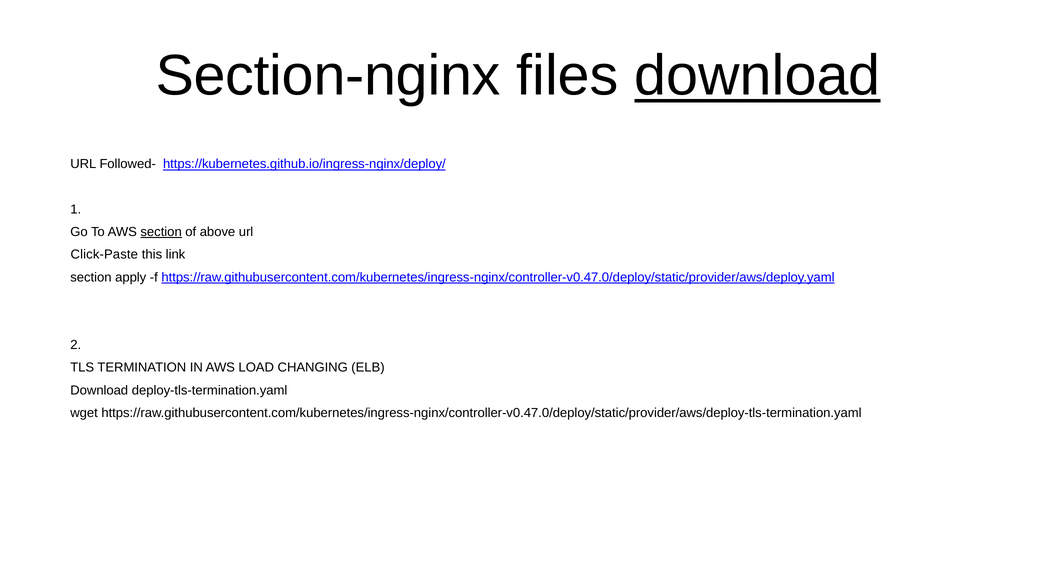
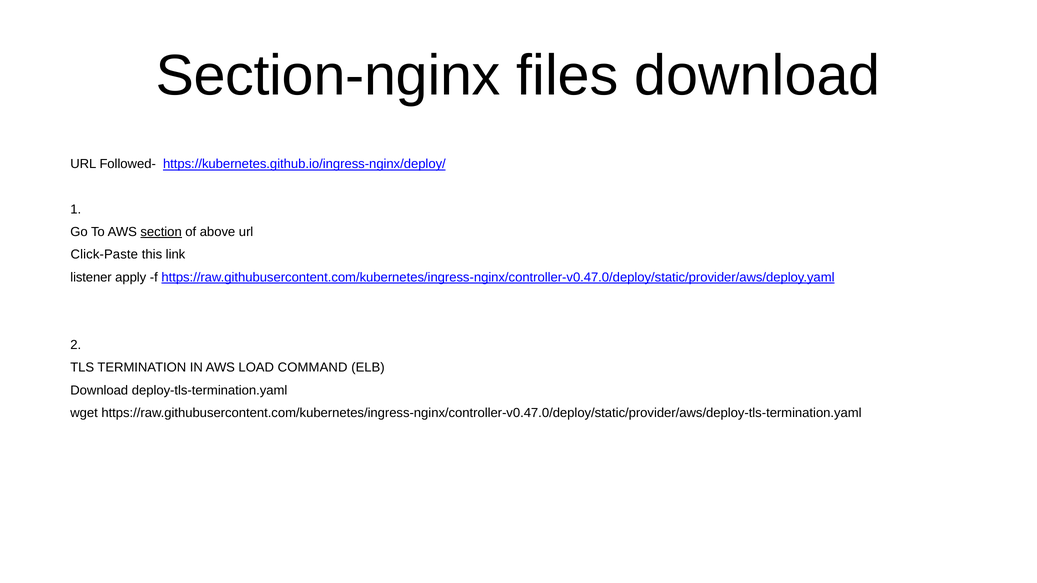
download underline: present -> none (757, 76)
section: section -> listener (91, 277)
CHANGING: CHANGING -> COMMAND (313, 368)
